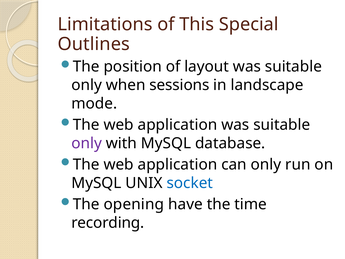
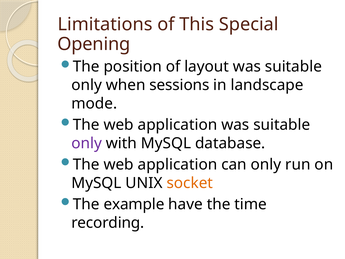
Outlines: Outlines -> Opening (94, 44)
socket colour: blue -> orange (190, 183)
opening: opening -> example (134, 204)
